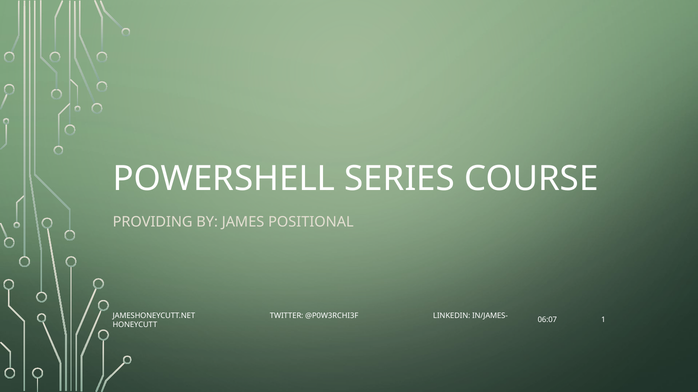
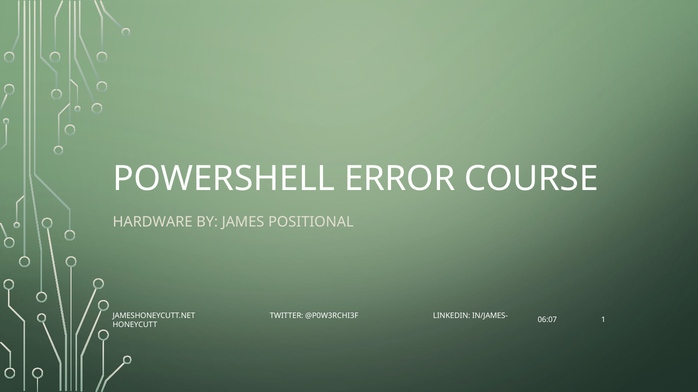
SERIES: SERIES -> ERROR (400, 179)
PROVIDING: PROVIDING -> HARDWARE (153, 222)
